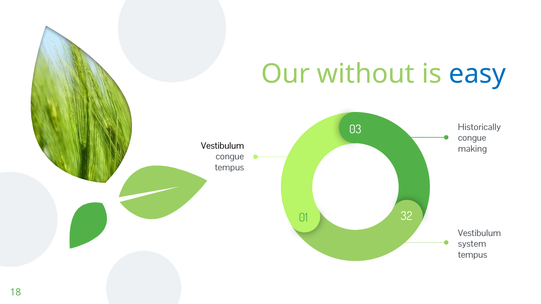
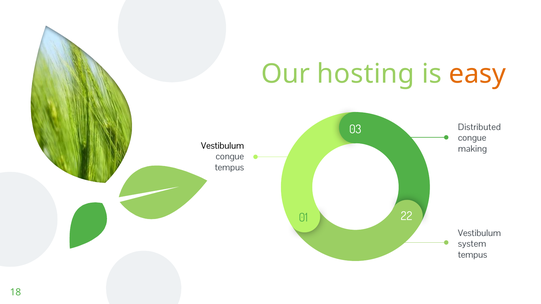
without: without -> hosting (366, 74)
easy colour: blue -> orange (477, 74)
Historically: Historically -> Distributed (479, 127)
32: 32 -> 22 (406, 216)
